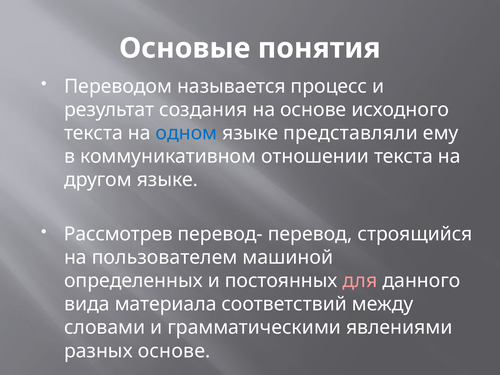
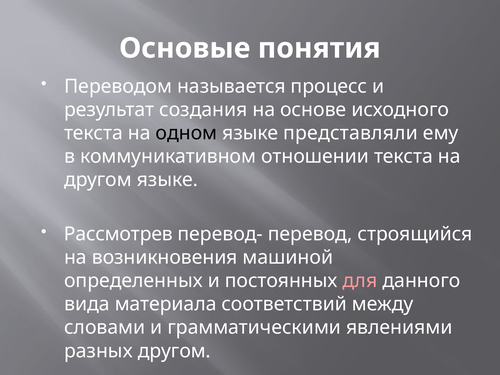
одном colour: blue -> black (186, 133)
пользователем: пользователем -> возникновения (165, 258)
разных основе: основе -> другом (174, 351)
